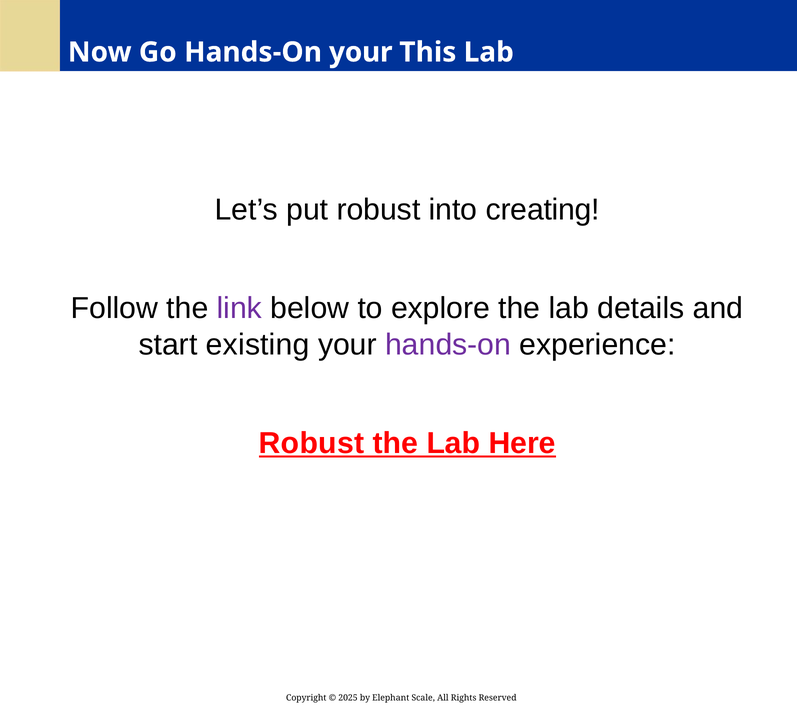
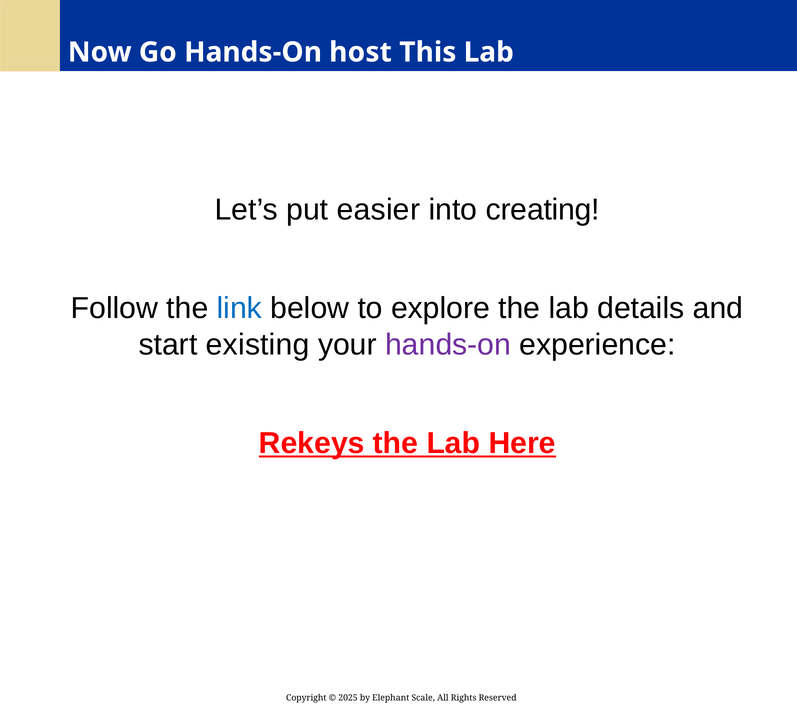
Hands-On your: your -> host (361, 52)
put robust: robust -> easier (378, 210)
link colour: purple -> blue (239, 308)
Robust: Robust -> Rekeys (312, 443)
